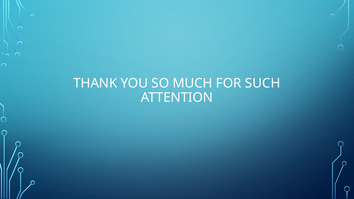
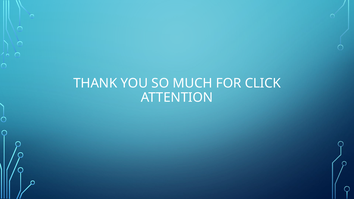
SUCH: SUCH -> CLICK (263, 83)
